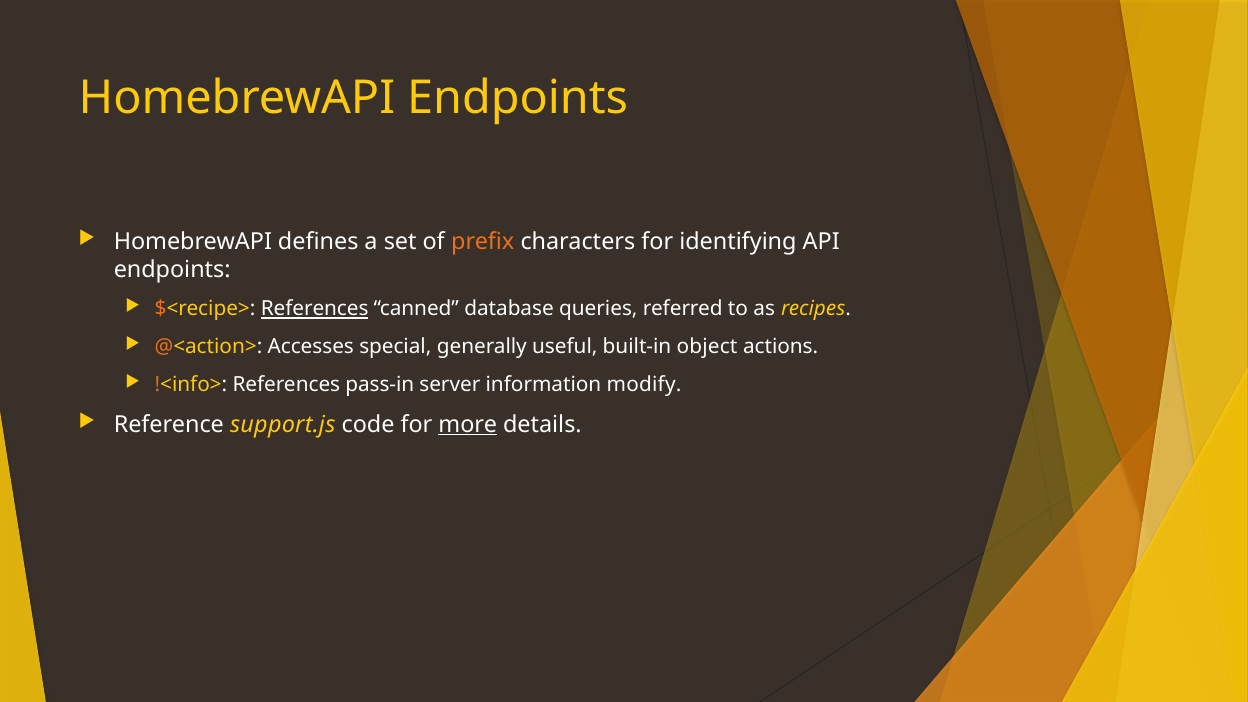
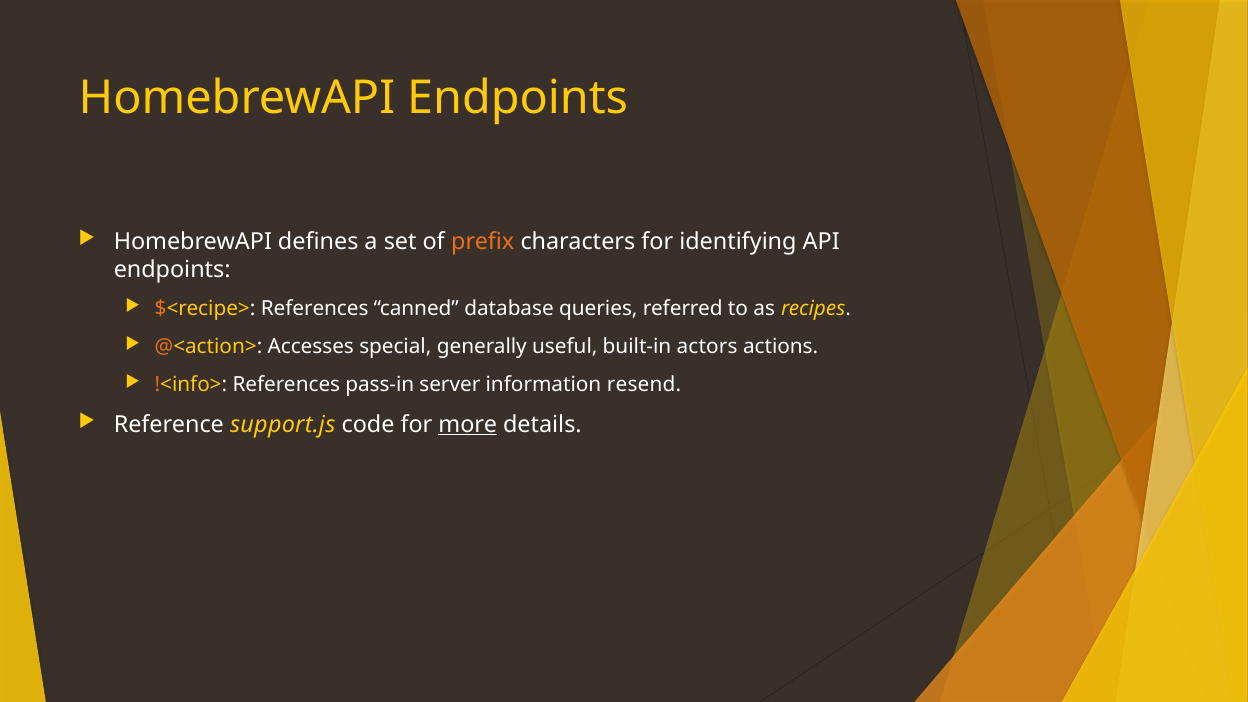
References underline: present -> none (315, 309)
object: object -> actors (707, 347)
modify: modify -> resend (644, 385)
